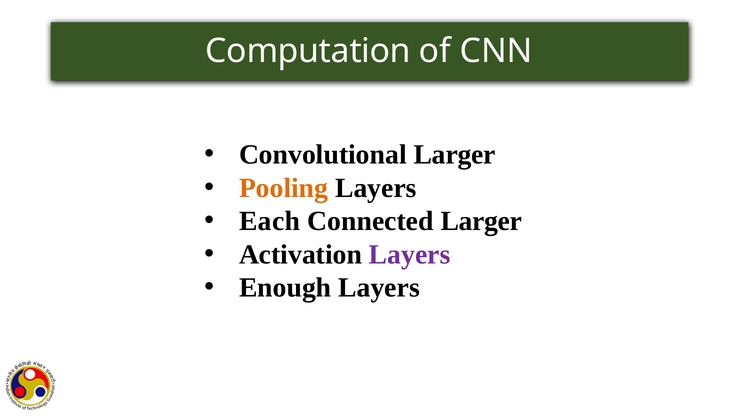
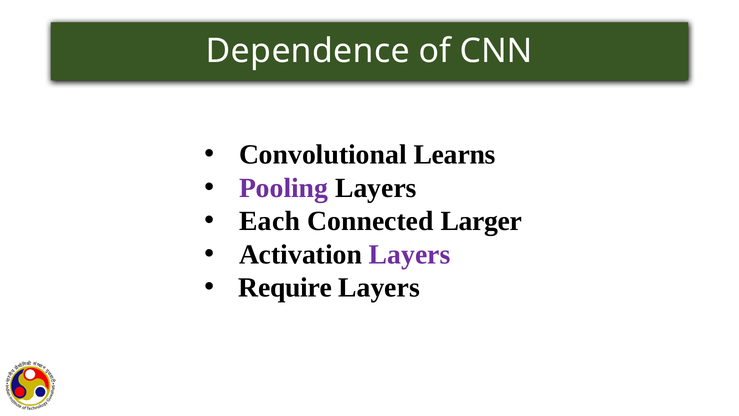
Computation: Computation -> Dependence (308, 51)
Convolutional Larger: Larger -> Learns (455, 155)
Pooling colour: orange -> purple (284, 188)
Enough: Enough -> Require (285, 288)
